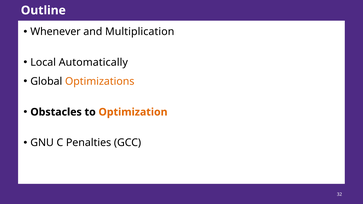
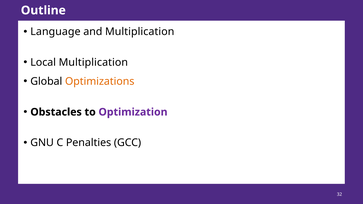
Whenever: Whenever -> Language (55, 32)
Local Automatically: Automatically -> Multiplication (93, 62)
Optimization colour: orange -> purple (133, 112)
